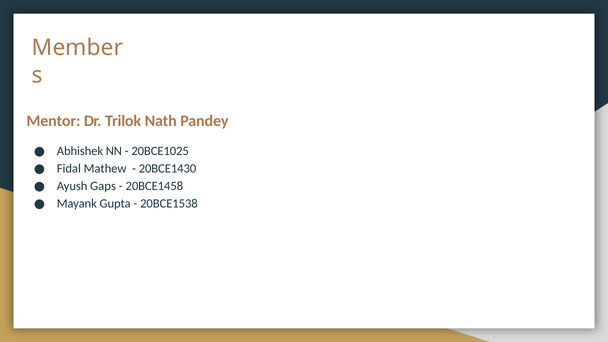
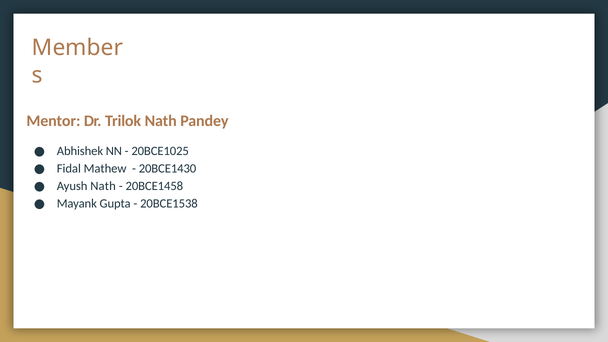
Ayush Gaps: Gaps -> Nath (103, 186)
